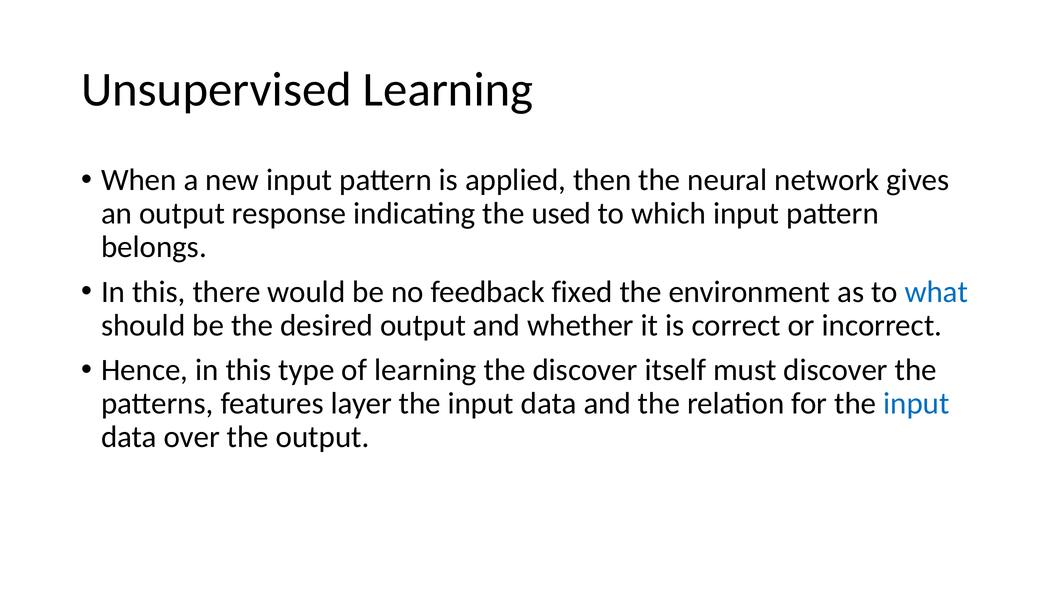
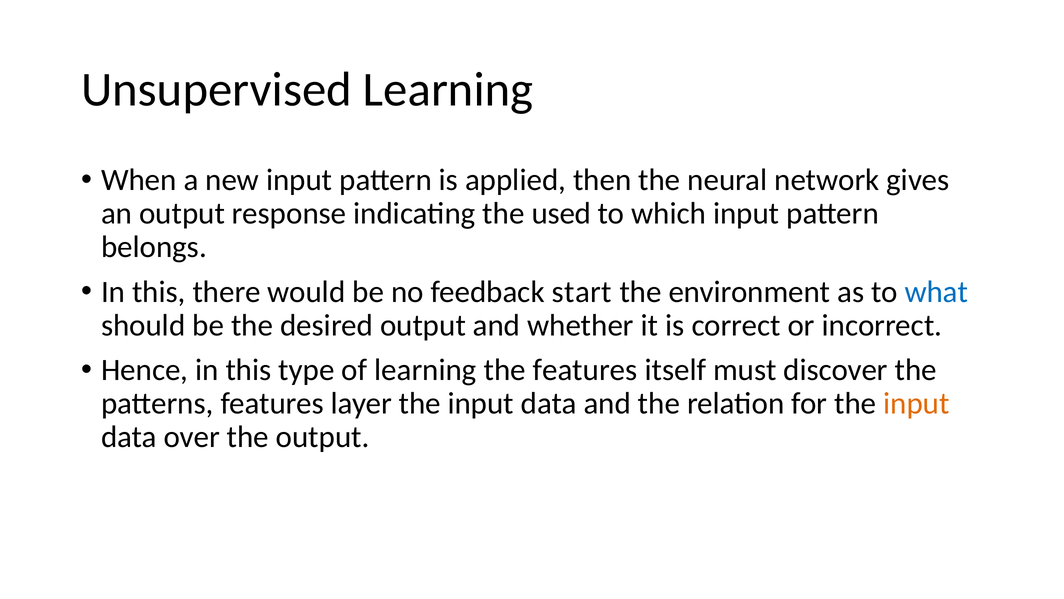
fixed: fixed -> start (582, 292)
the discover: discover -> features (585, 370)
input colour: blue -> orange (916, 403)
